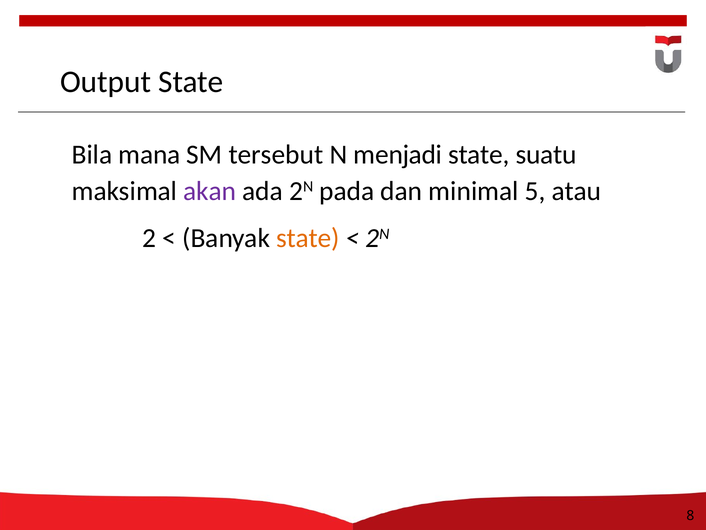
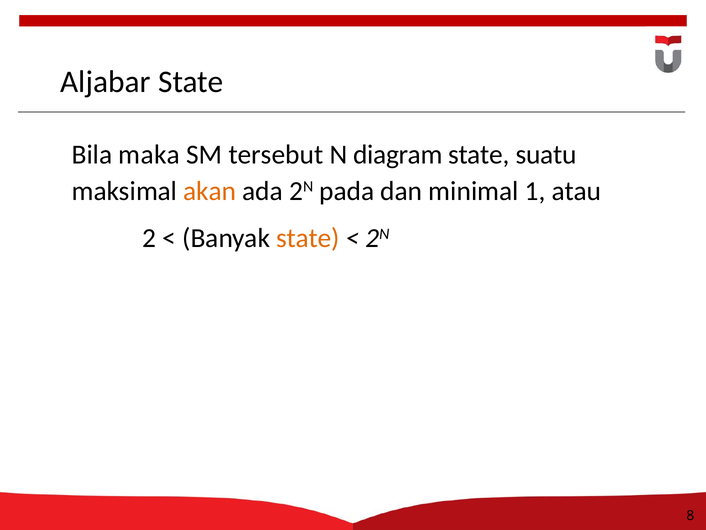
Output: Output -> Aljabar (105, 82)
mana: mana -> maka (149, 155)
menjadi: menjadi -> diagram (398, 155)
akan colour: purple -> orange (210, 191)
5: 5 -> 1 (535, 191)
